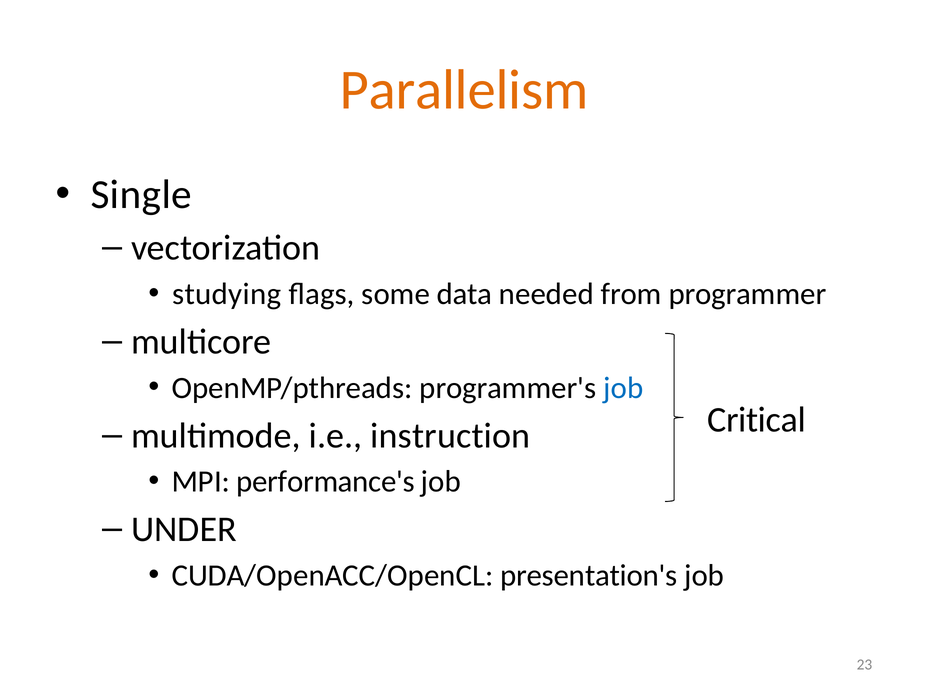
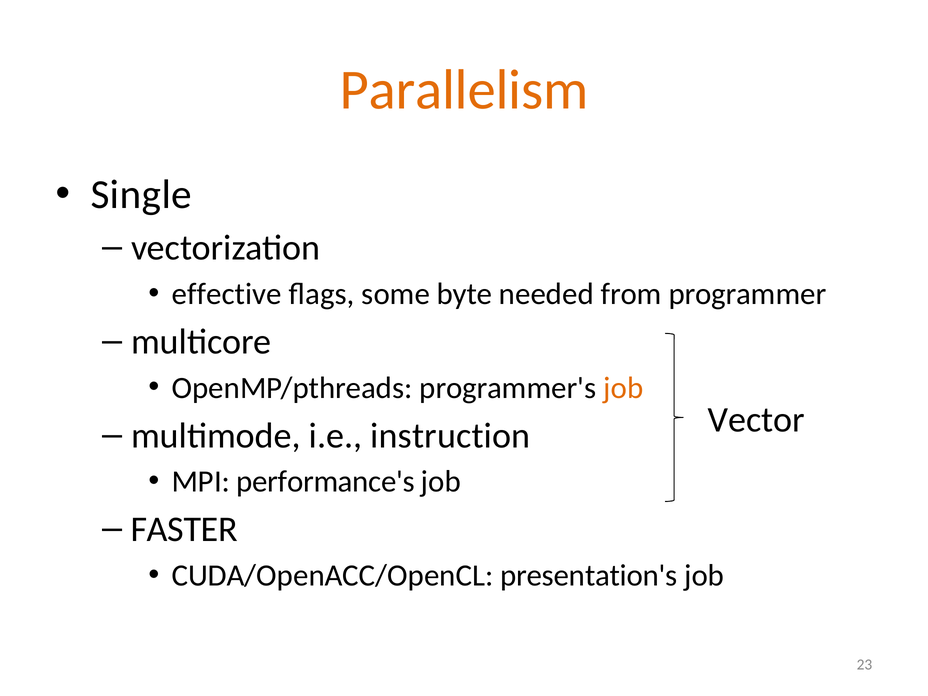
studying: studying -> effective (227, 294)
data: data -> byte (465, 294)
job colour: blue -> orange (623, 388)
Critical: Critical -> Vector (756, 420)
UNDER: UNDER -> FASTER (184, 530)
